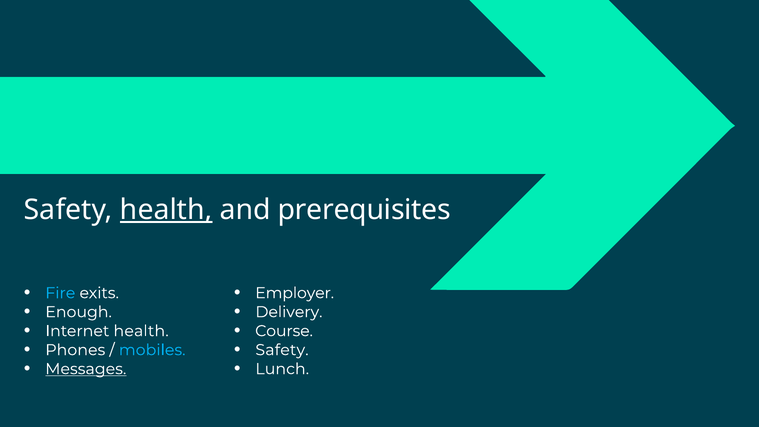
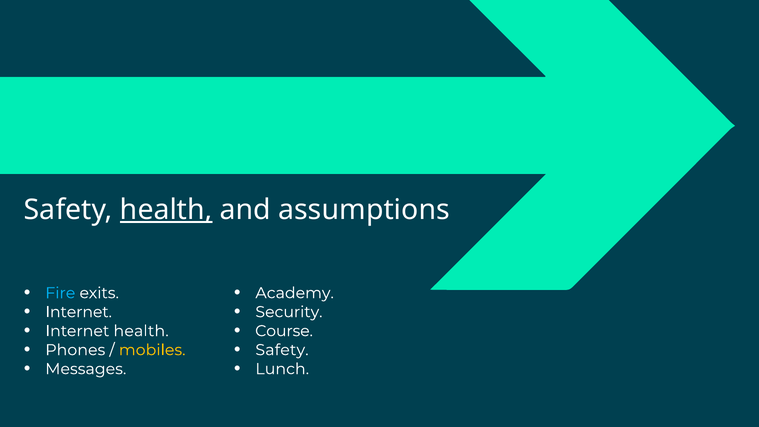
prerequisites: prerequisites -> assumptions (364, 210)
Employer: Employer -> Academy (295, 293)
Enough: Enough -> Internet (79, 312)
Delivery: Delivery -> Security (289, 312)
mobiles colour: light blue -> yellow (152, 350)
Messages underline: present -> none (86, 369)
